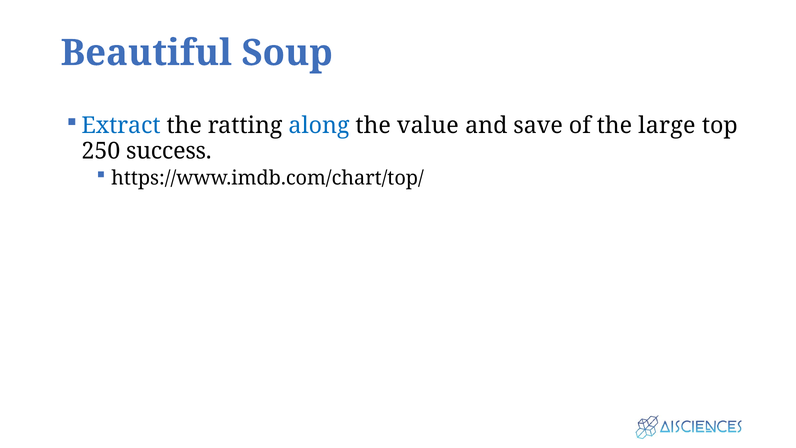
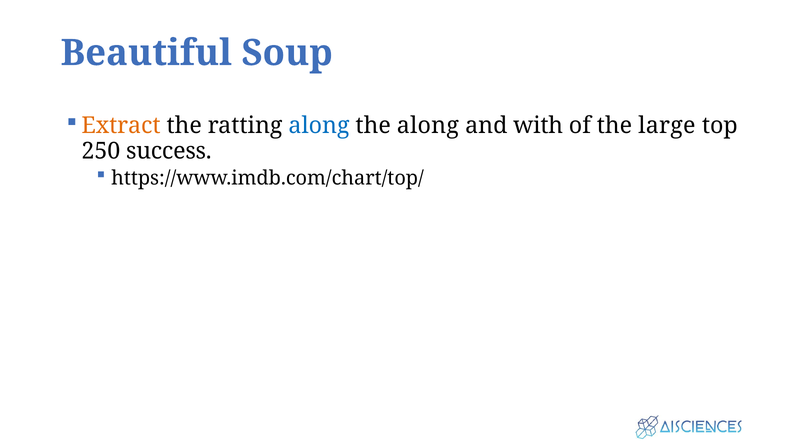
Extract colour: blue -> orange (121, 126)
the value: value -> along (428, 126)
save: save -> with (538, 126)
